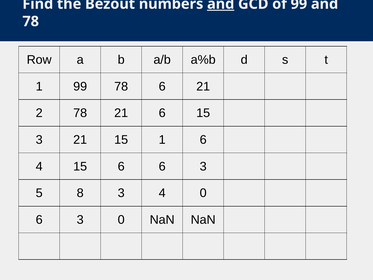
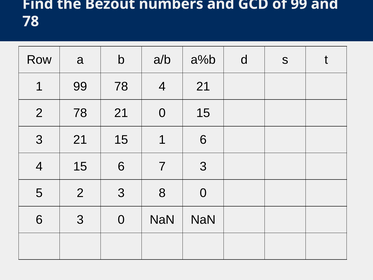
and underline: present -> none (221, 4)
78 6: 6 -> 4 (162, 86)
21 6: 6 -> 0 (162, 113)
6 6: 6 -> 7 (162, 166)
5 8: 8 -> 2 (80, 193)
3 4: 4 -> 8 (162, 193)
